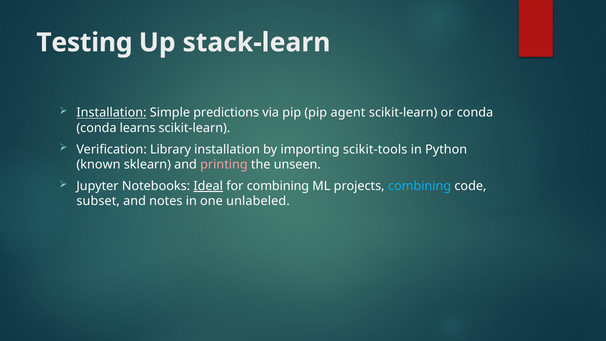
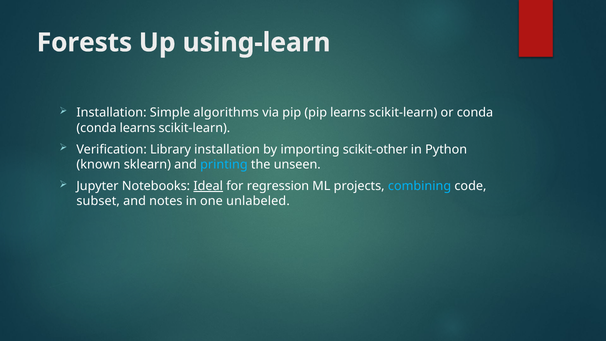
Testing: Testing -> Forests (84, 43)
stack-learn: stack-learn -> using-learn (257, 43)
Installation underline: present -> none (111, 113)
predictions: predictions -> algorithms (226, 113)
pip agent: agent -> learns (348, 113)
scikit-tools: scikit-tools -> scikit-other (375, 149)
printing colour: pink -> light blue (224, 165)
for combining: combining -> regression (278, 186)
